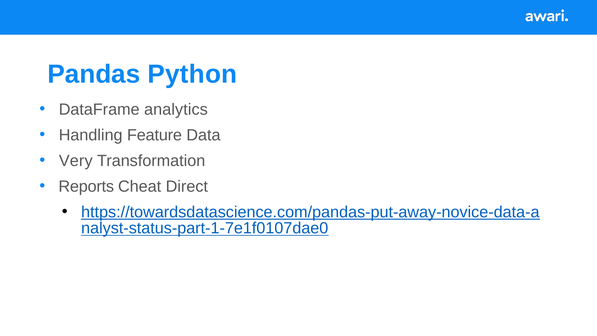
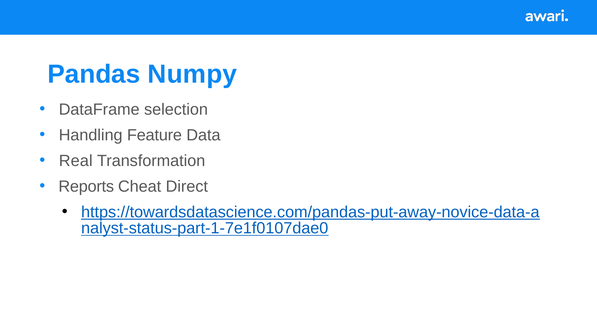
Python: Python -> Numpy (192, 74)
analytics: analytics -> selection (176, 109)
Very: Very -> Real (76, 161)
